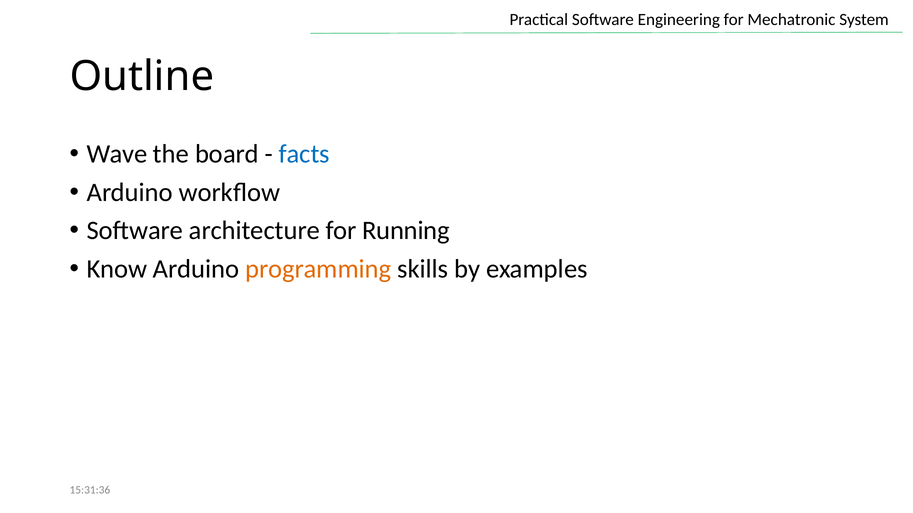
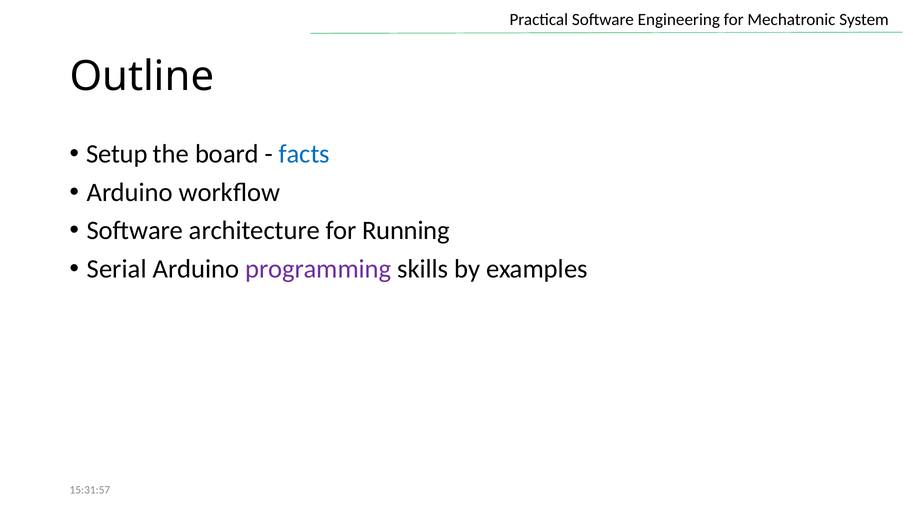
Wave: Wave -> Setup (117, 154)
Know: Know -> Serial (117, 269)
programming colour: orange -> purple (318, 269)
15:31:36: 15:31:36 -> 15:31:57 (90, 490)
